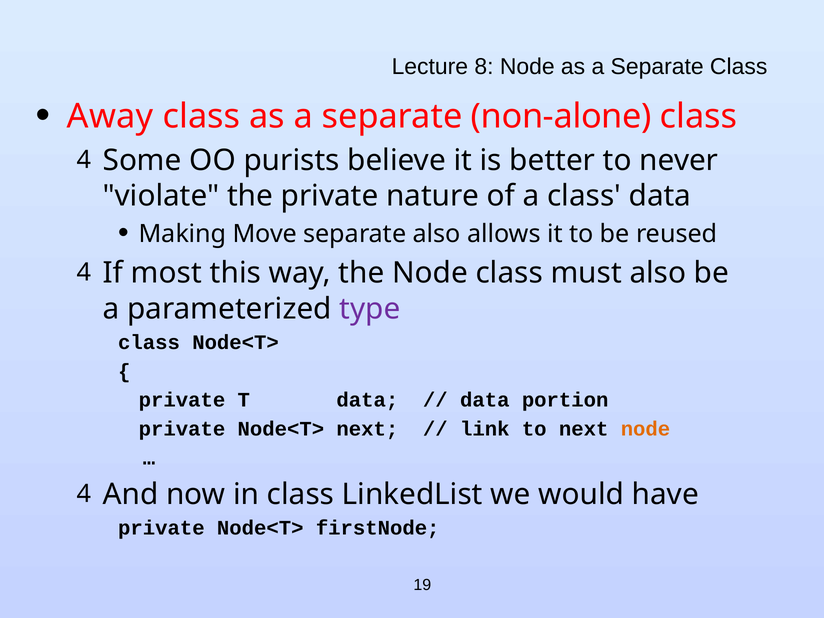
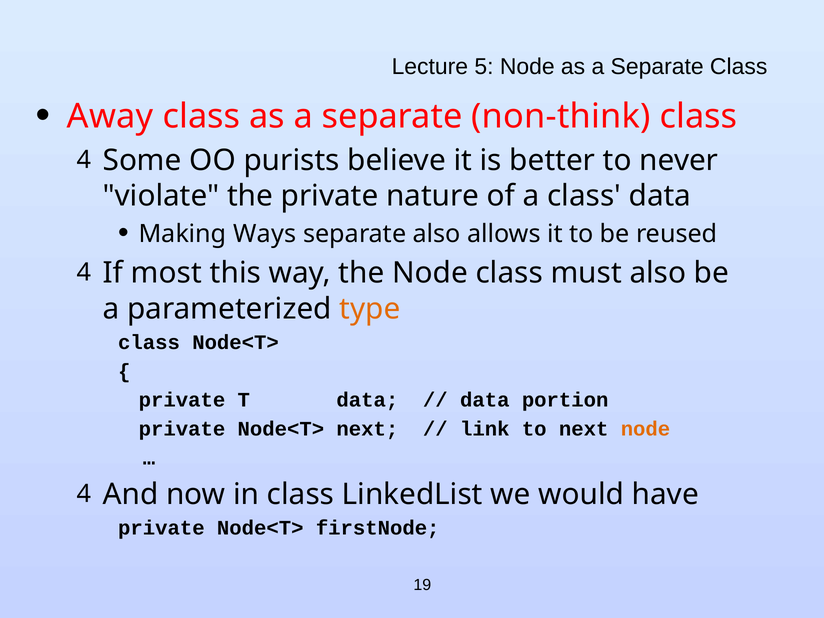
8: 8 -> 5 (484, 67)
non-alone: non-alone -> non-think (561, 116)
Move: Move -> Ways (265, 234)
type colour: purple -> orange (370, 309)
